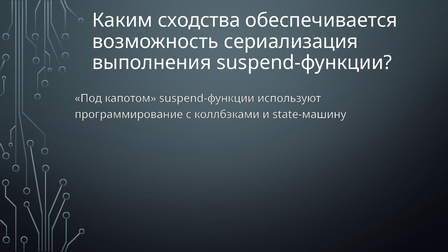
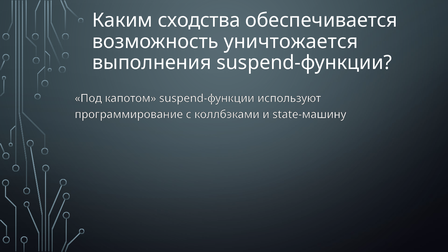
сериализация: сериализация -> уничтожается (291, 42)
